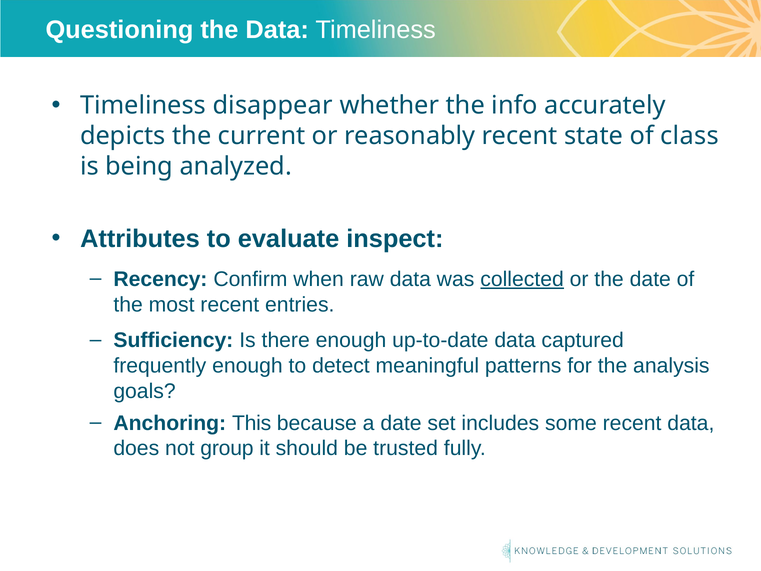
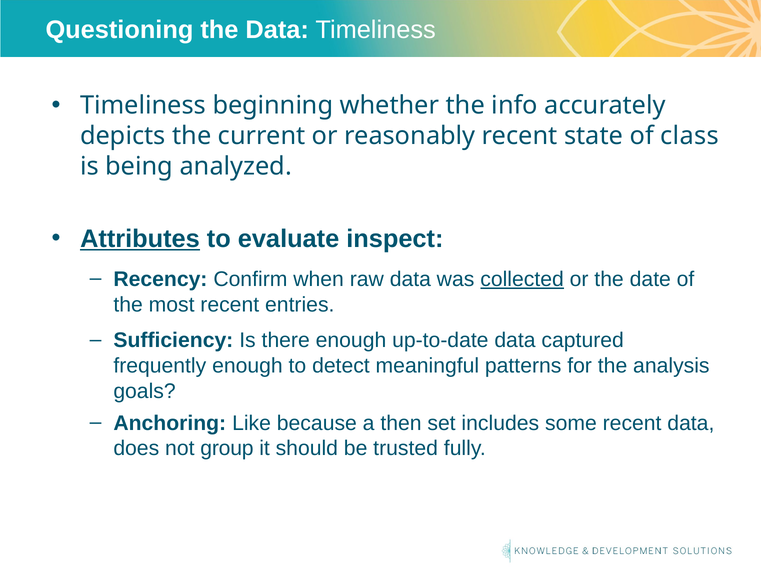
disappear: disappear -> beginning (273, 106)
Attributes underline: none -> present (140, 239)
This: This -> Like (252, 423)
a date: date -> then (401, 423)
